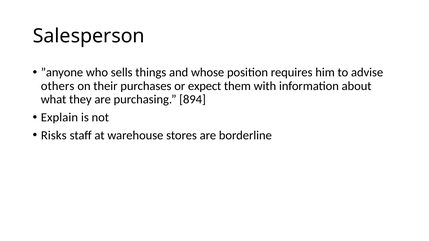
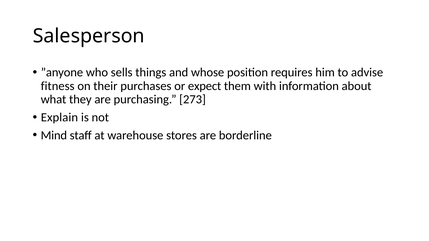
others: others -> fitness (58, 86)
894: 894 -> 273 (193, 100)
Risks: Risks -> Mind (54, 136)
